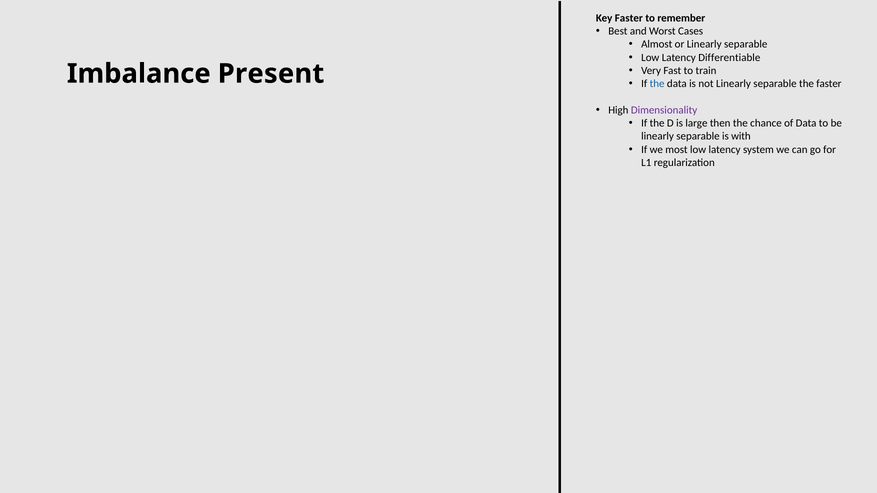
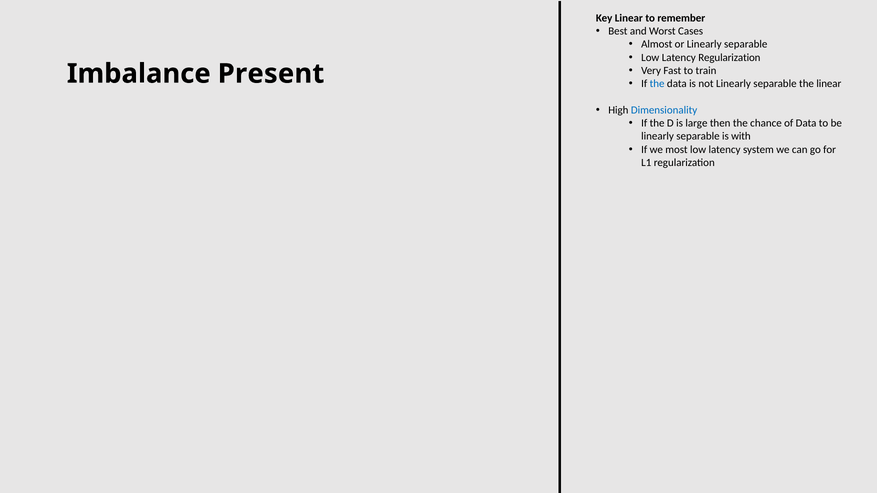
Key Faster: Faster -> Linear (629, 18)
Latency Differentiable: Differentiable -> Regularization (729, 58)
the faster: faster -> linear (829, 84)
Dimensionality colour: purple -> blue (664, 110)
